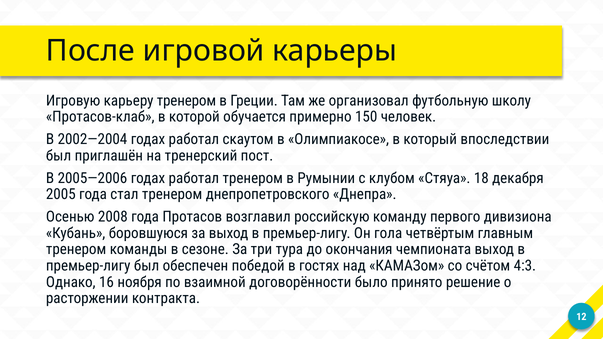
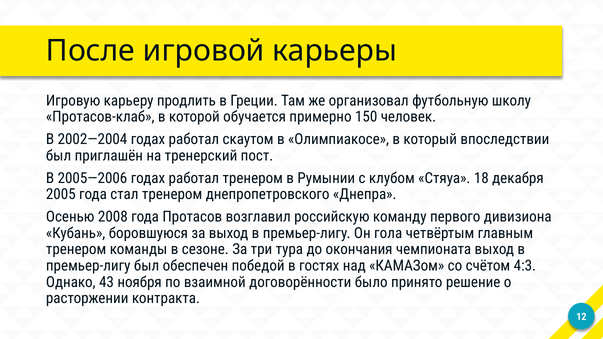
карьеру тренером: тренером -> продлить (186, 101)
16: 16 -> 43 (106, 282)
